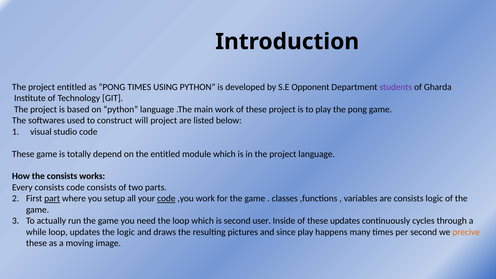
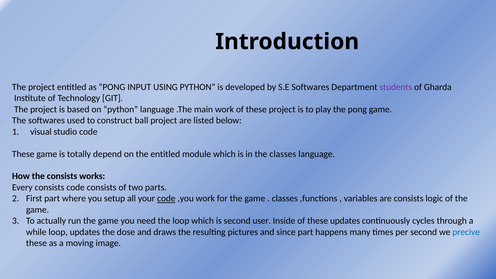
PONG TIMES: TIMES -> INPUT (139, 87)
S.E Opponent: Opponent -> Softwares (310, 87)
will: will -> ball (141, 120)
in the project: project -> classes (283, 154)
part underline: present -> none (52, 199)
the logic: logic -> dose (126, 232)
since play: play -> part (305, 232)
precive colour: orange -> blue (466, 232)
